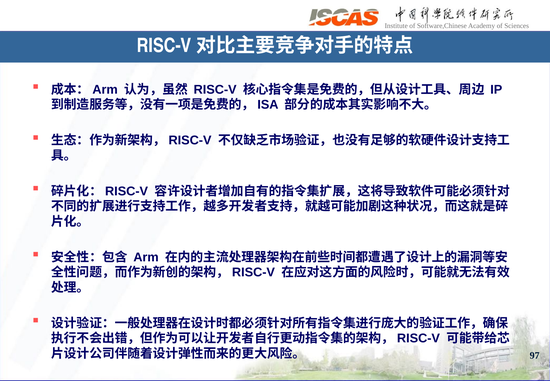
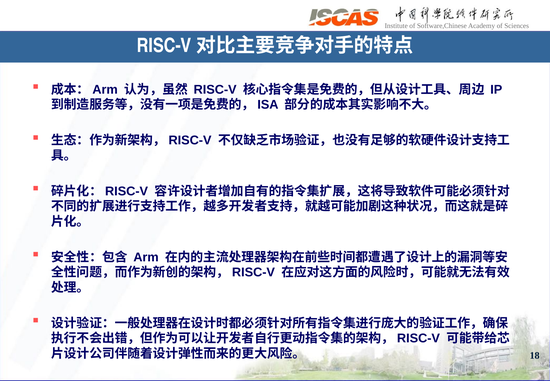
97: 97 -> 18 (535, 355)
